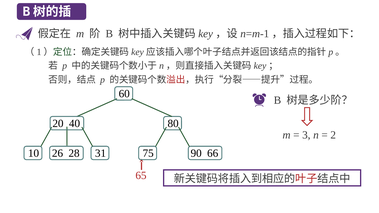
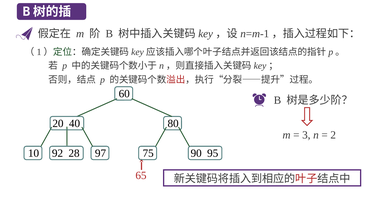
26: 26 -> 92 (58, 153)
31: 31 -> 97 (101, 153)
66: 66 -> 95 (213, 153)
